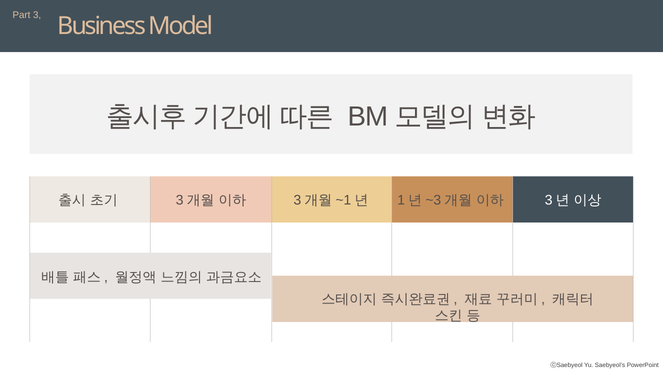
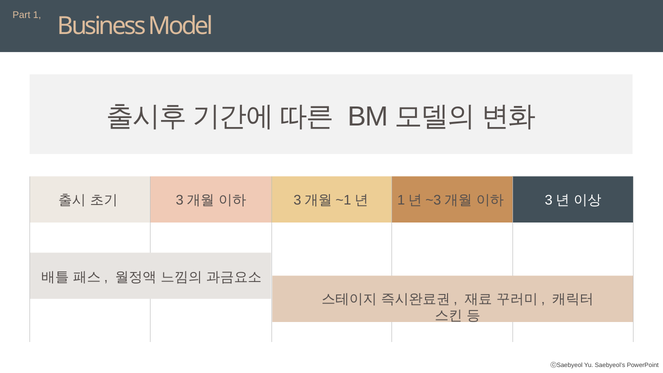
3: 3 -> 1 (37, 15)
